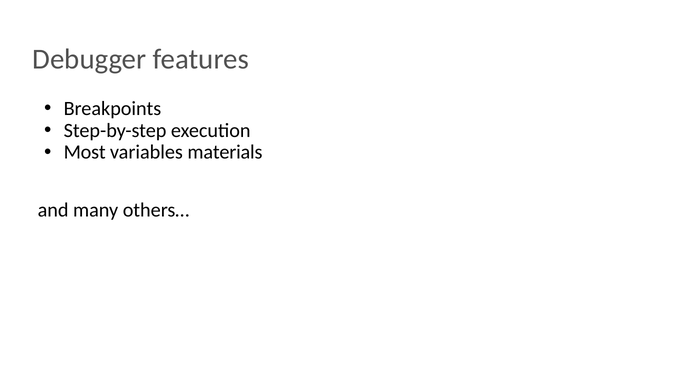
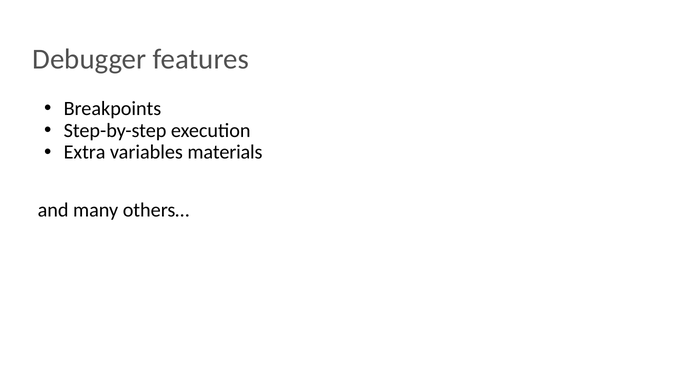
Most: Most -> Extra (85, 152)
